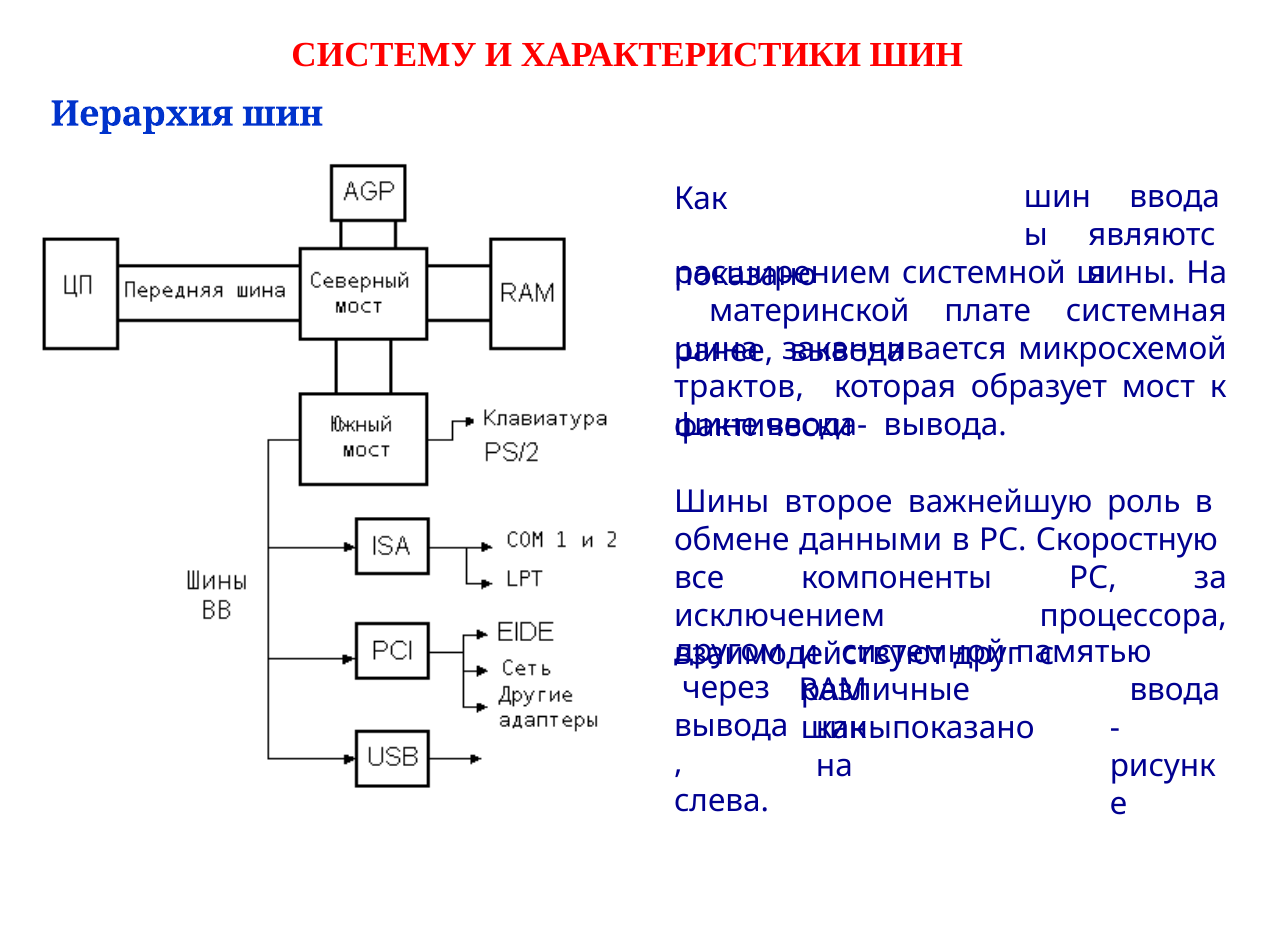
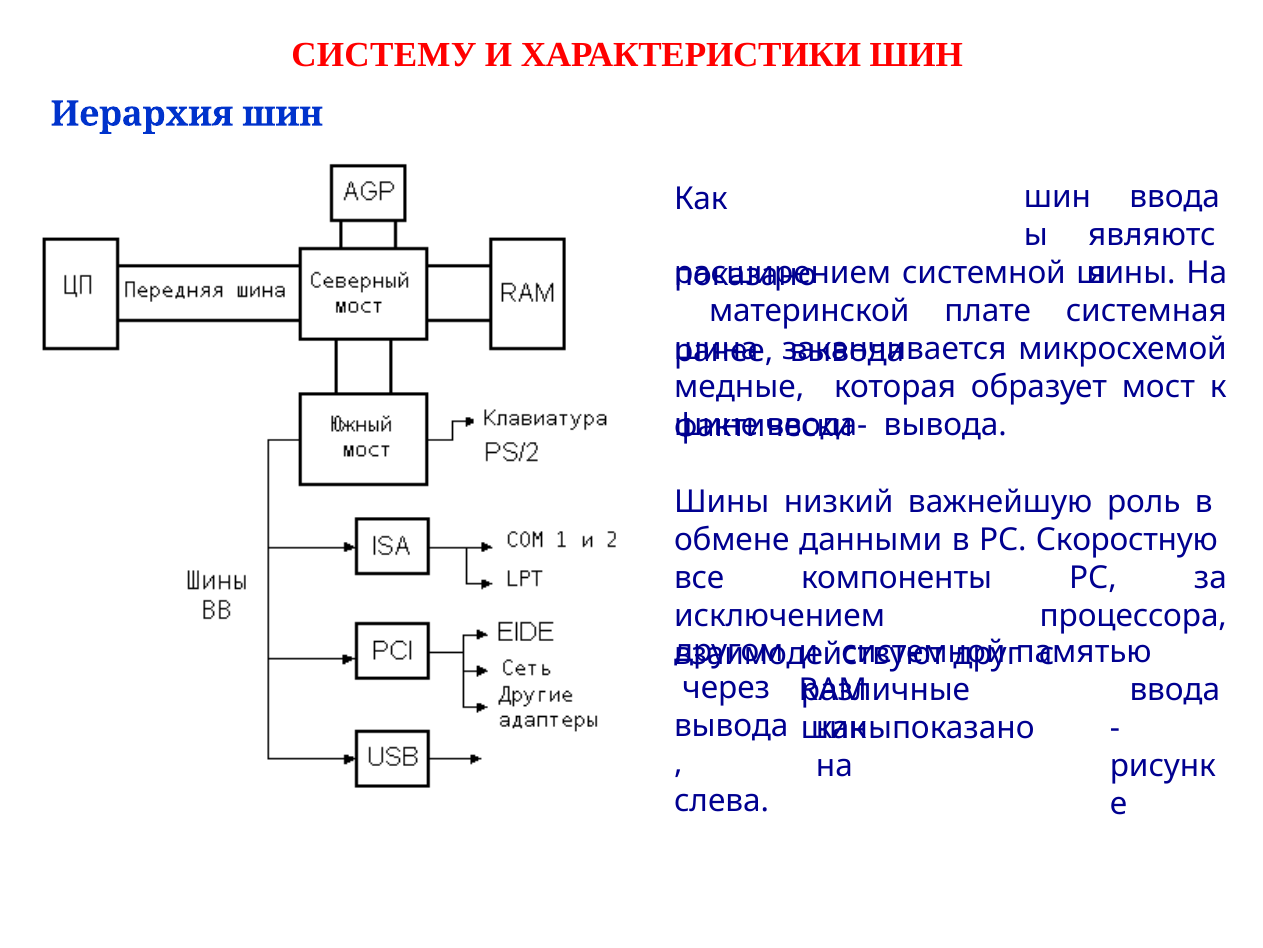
трактов: трактов -> медные (739, 386)
второе: второе -> низкий (839, 502)
